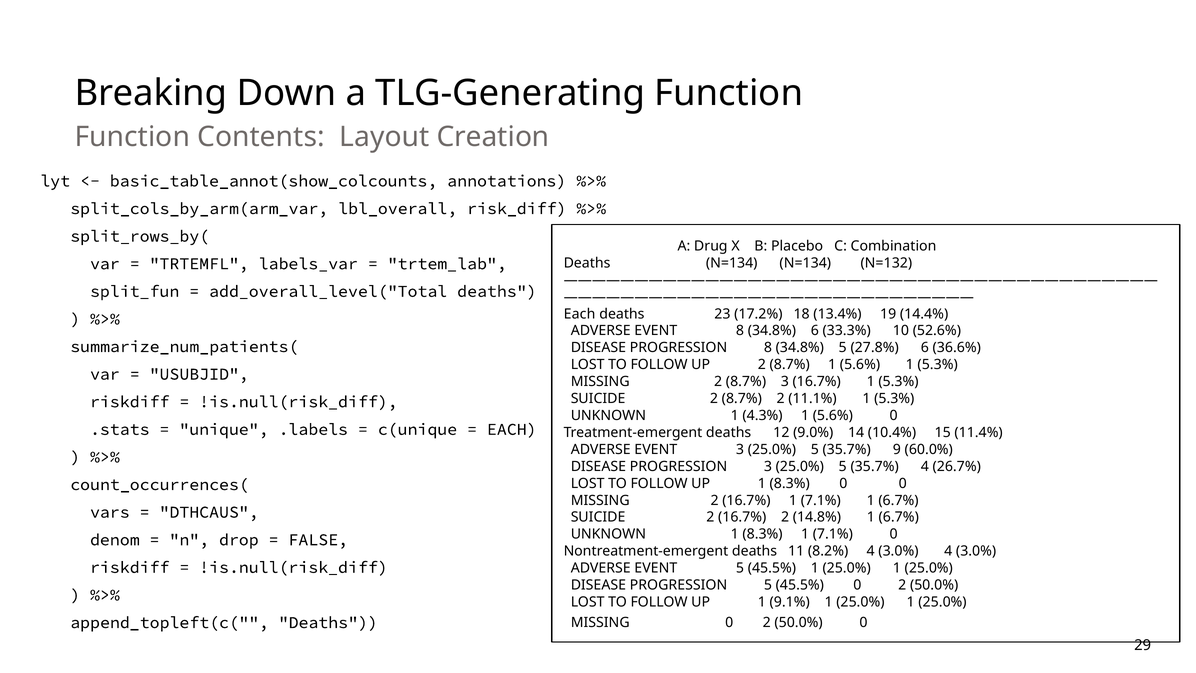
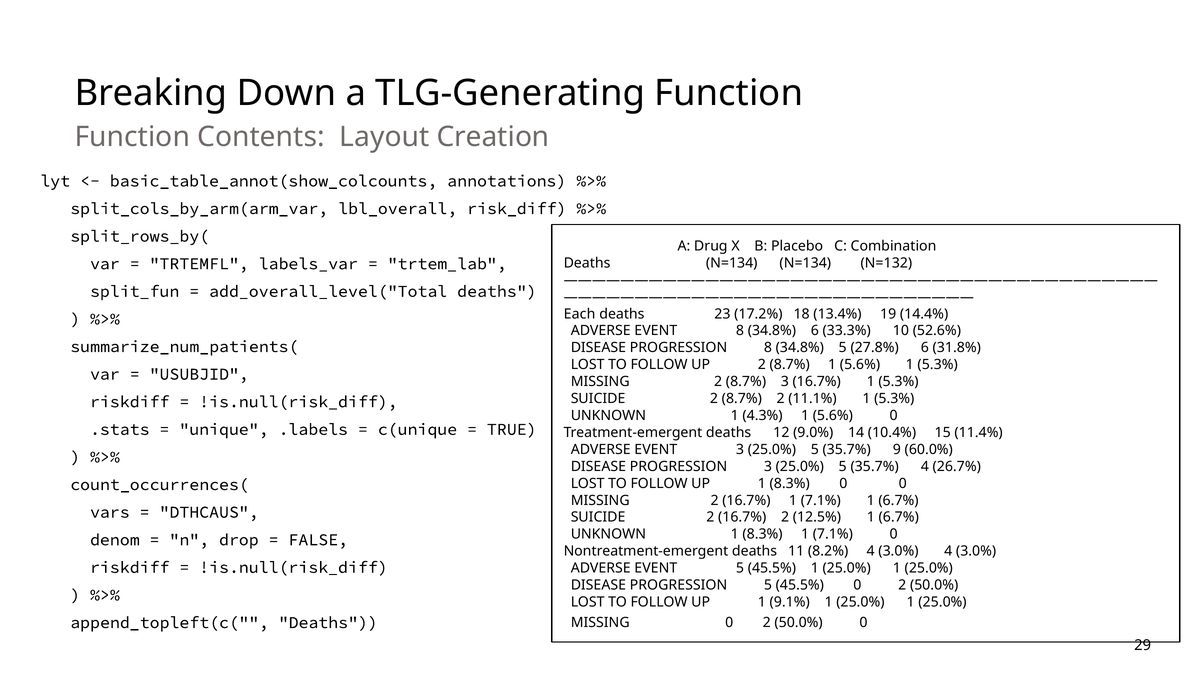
36.6%: 36.6% -> 31.8% (957, 348)
EACH: EACH -> TRUE (512, 429)
14.8%: 14.8% -> 12.5% (817, 517)
